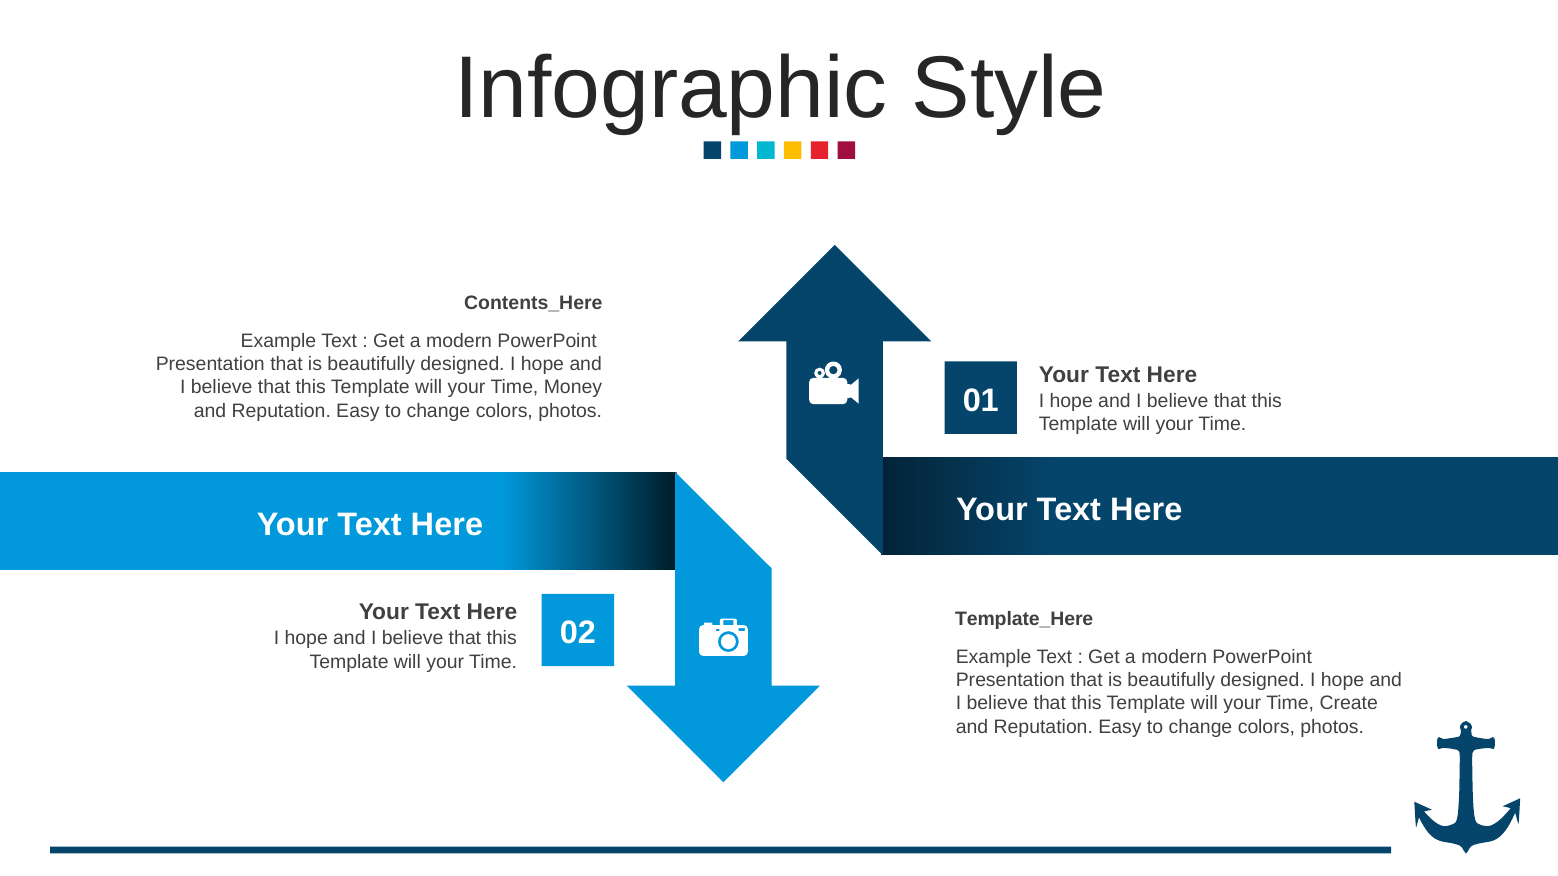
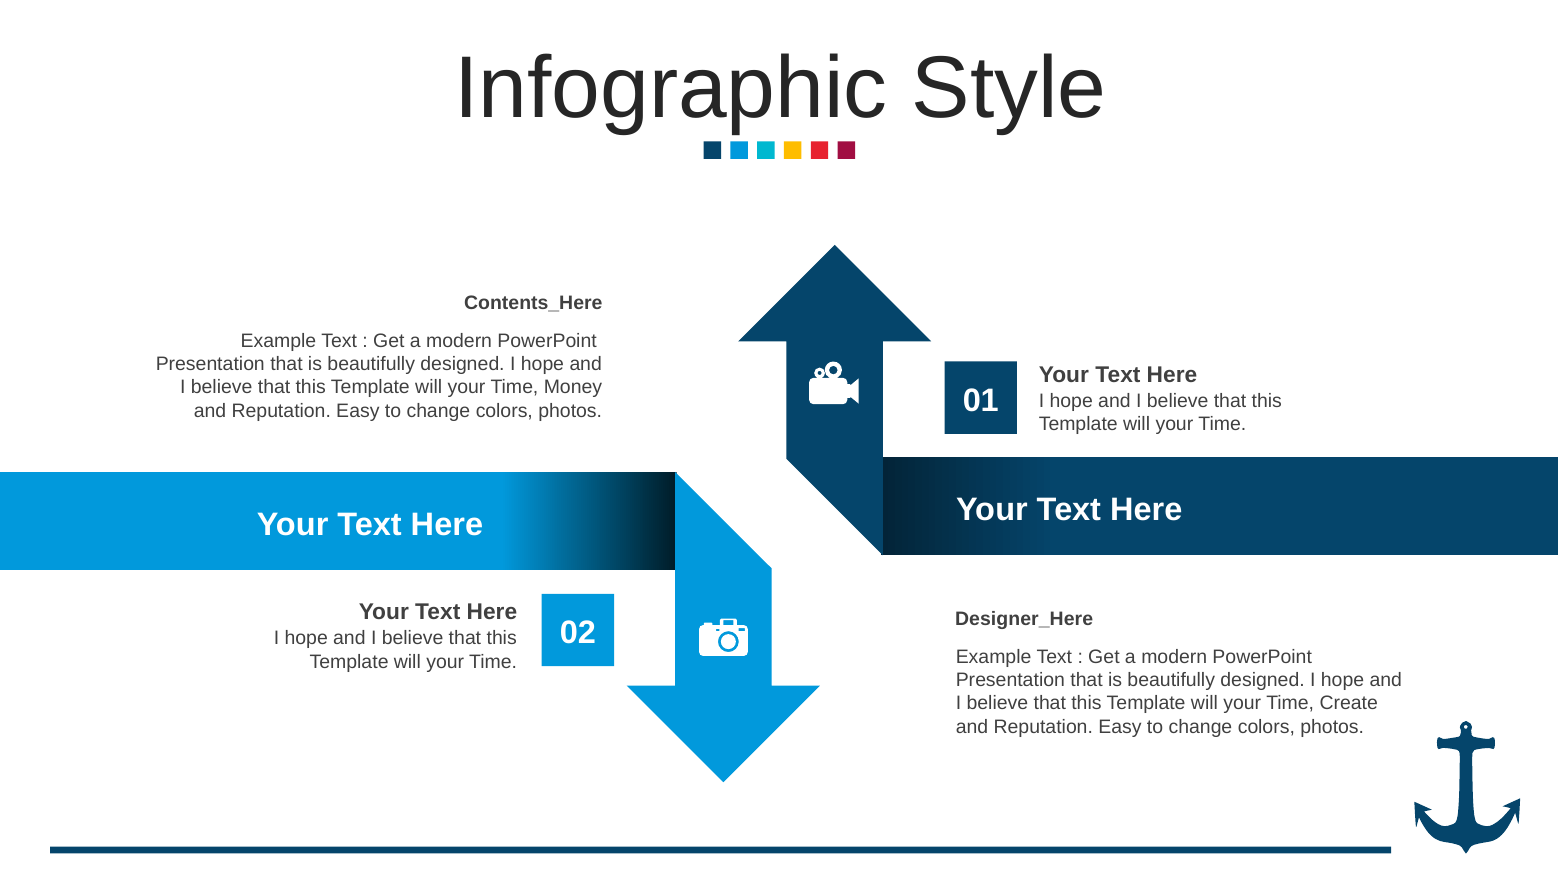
Template_Here: Template_Here -> Designer_Here (1024, 619)
